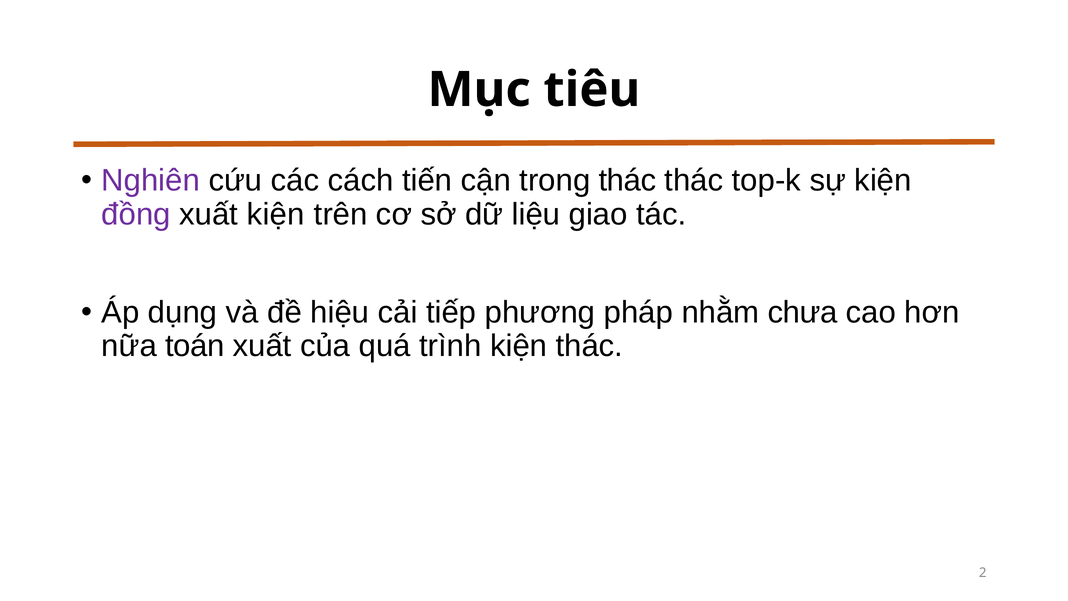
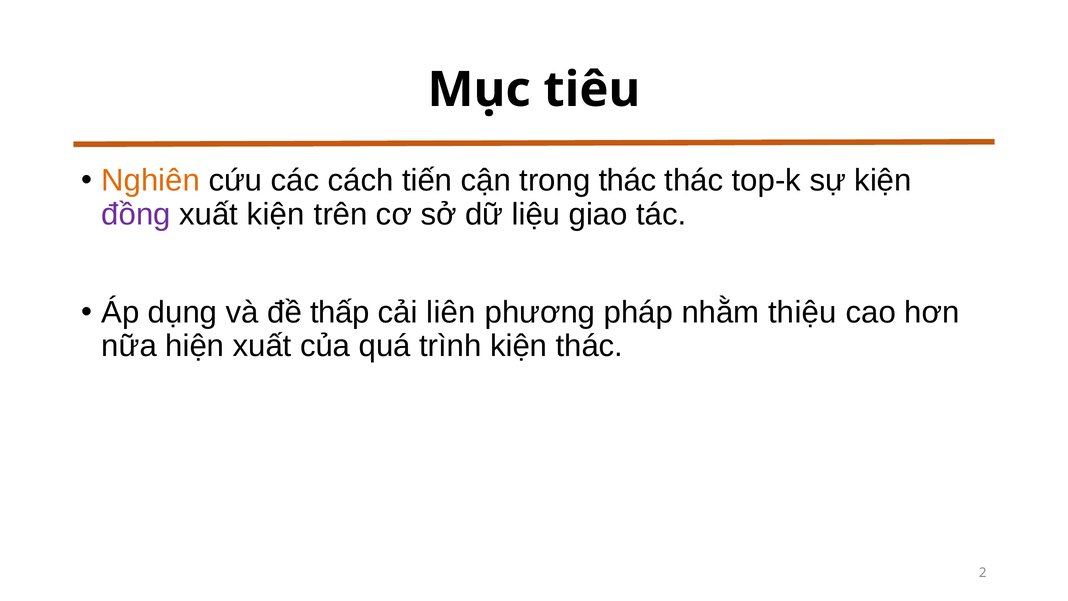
Nghiên colour: purple -> orange (151, 181)
hiệu: hiệu -> thấp (340, 312)
tiếp: tiếp -> liên (451, 312)
chưa: chưa -> thiệu (802, 312)
toán: toán -> hiện (195, 346)
